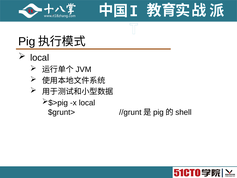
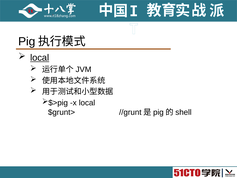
local underline: none -> present (40, 58)
